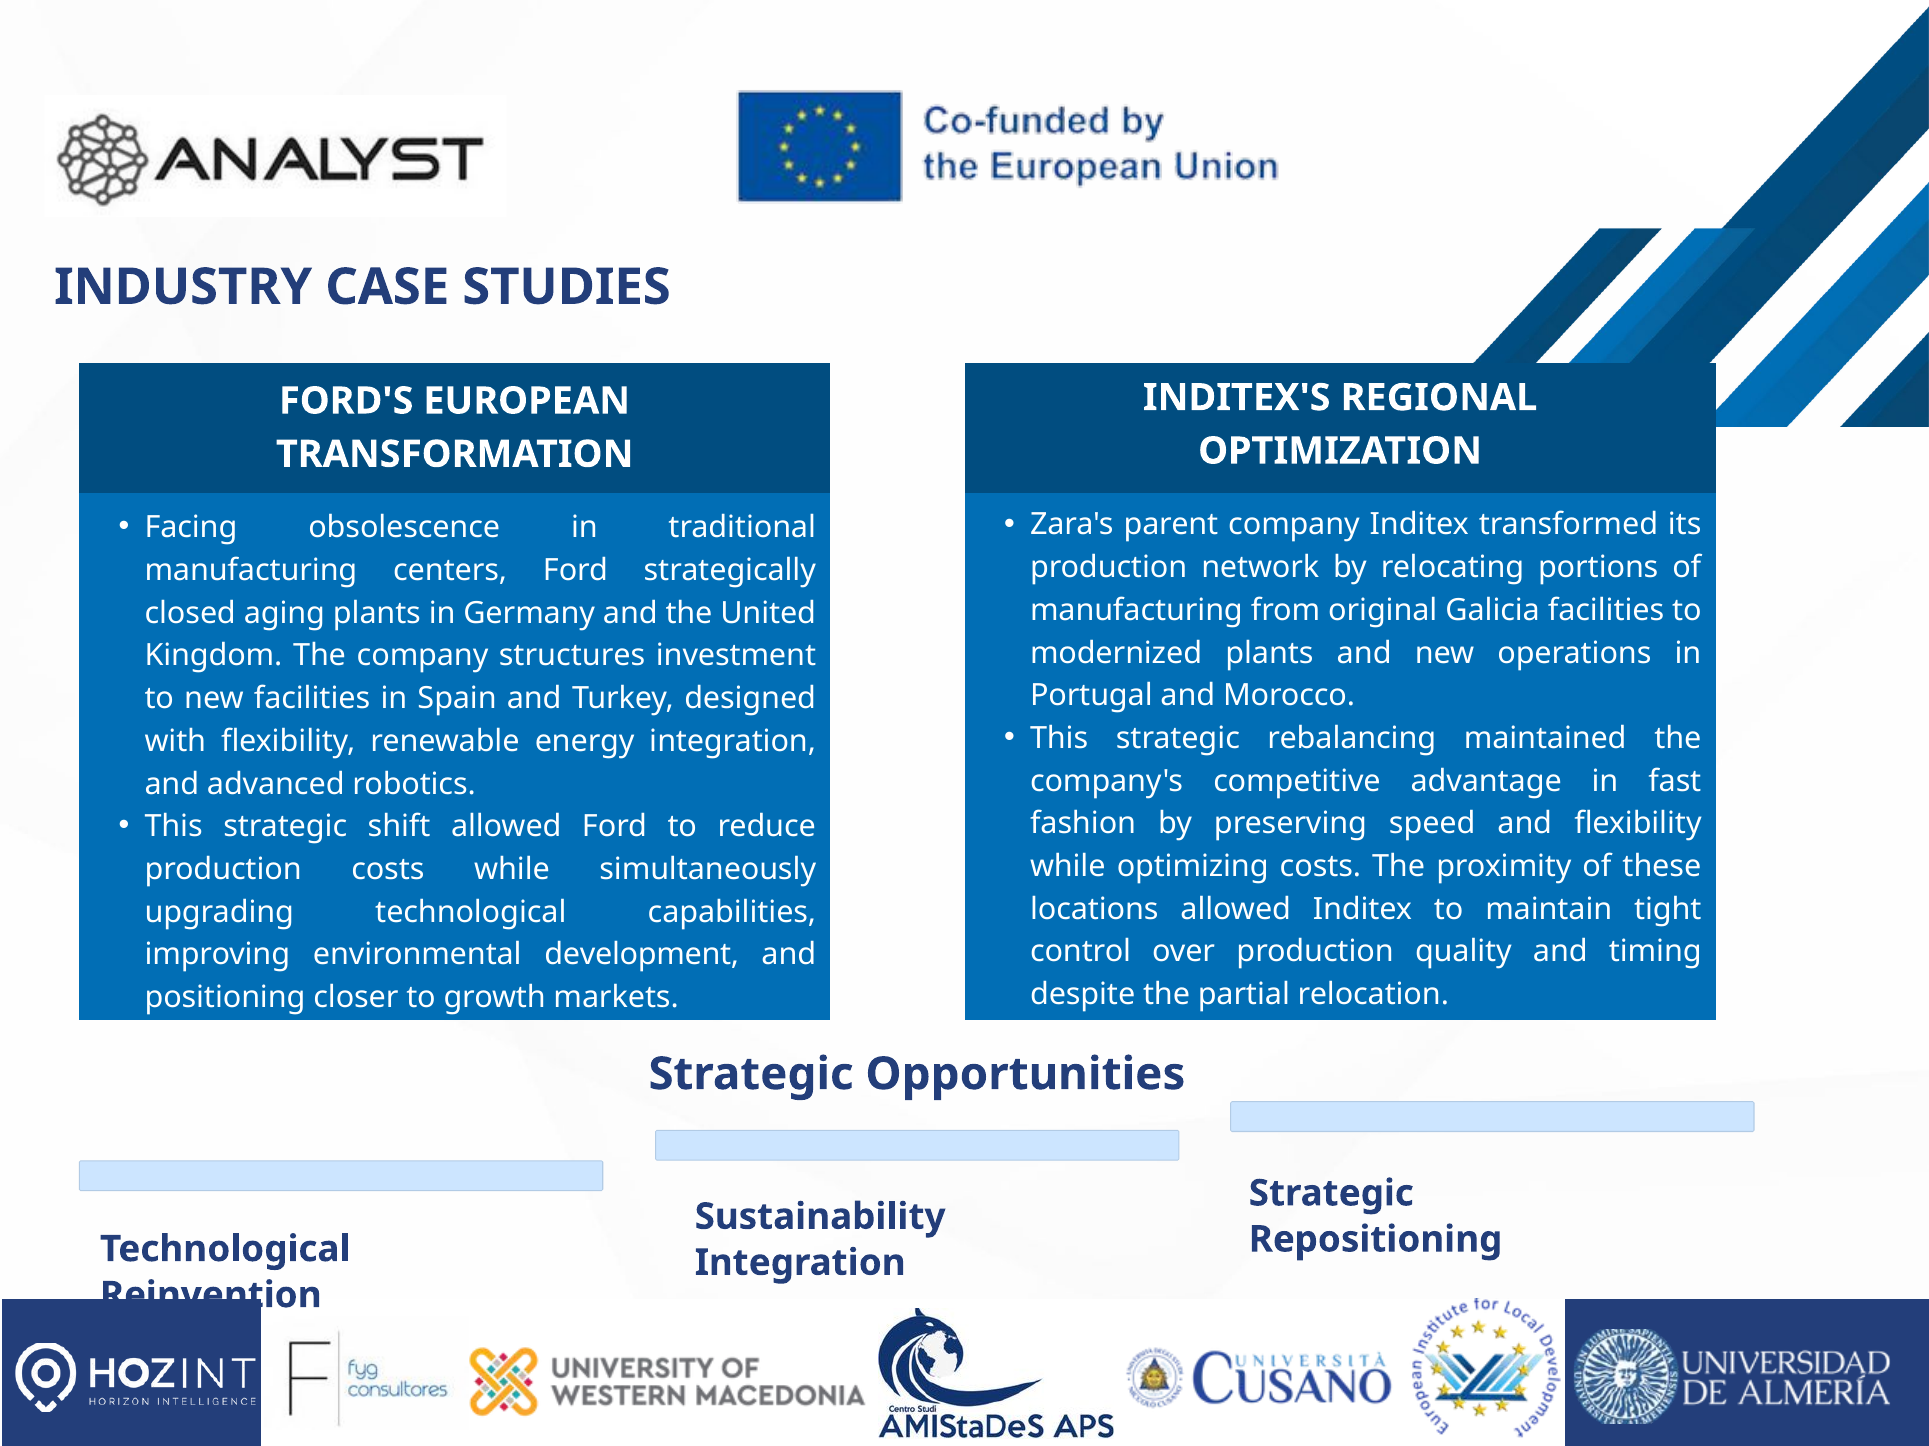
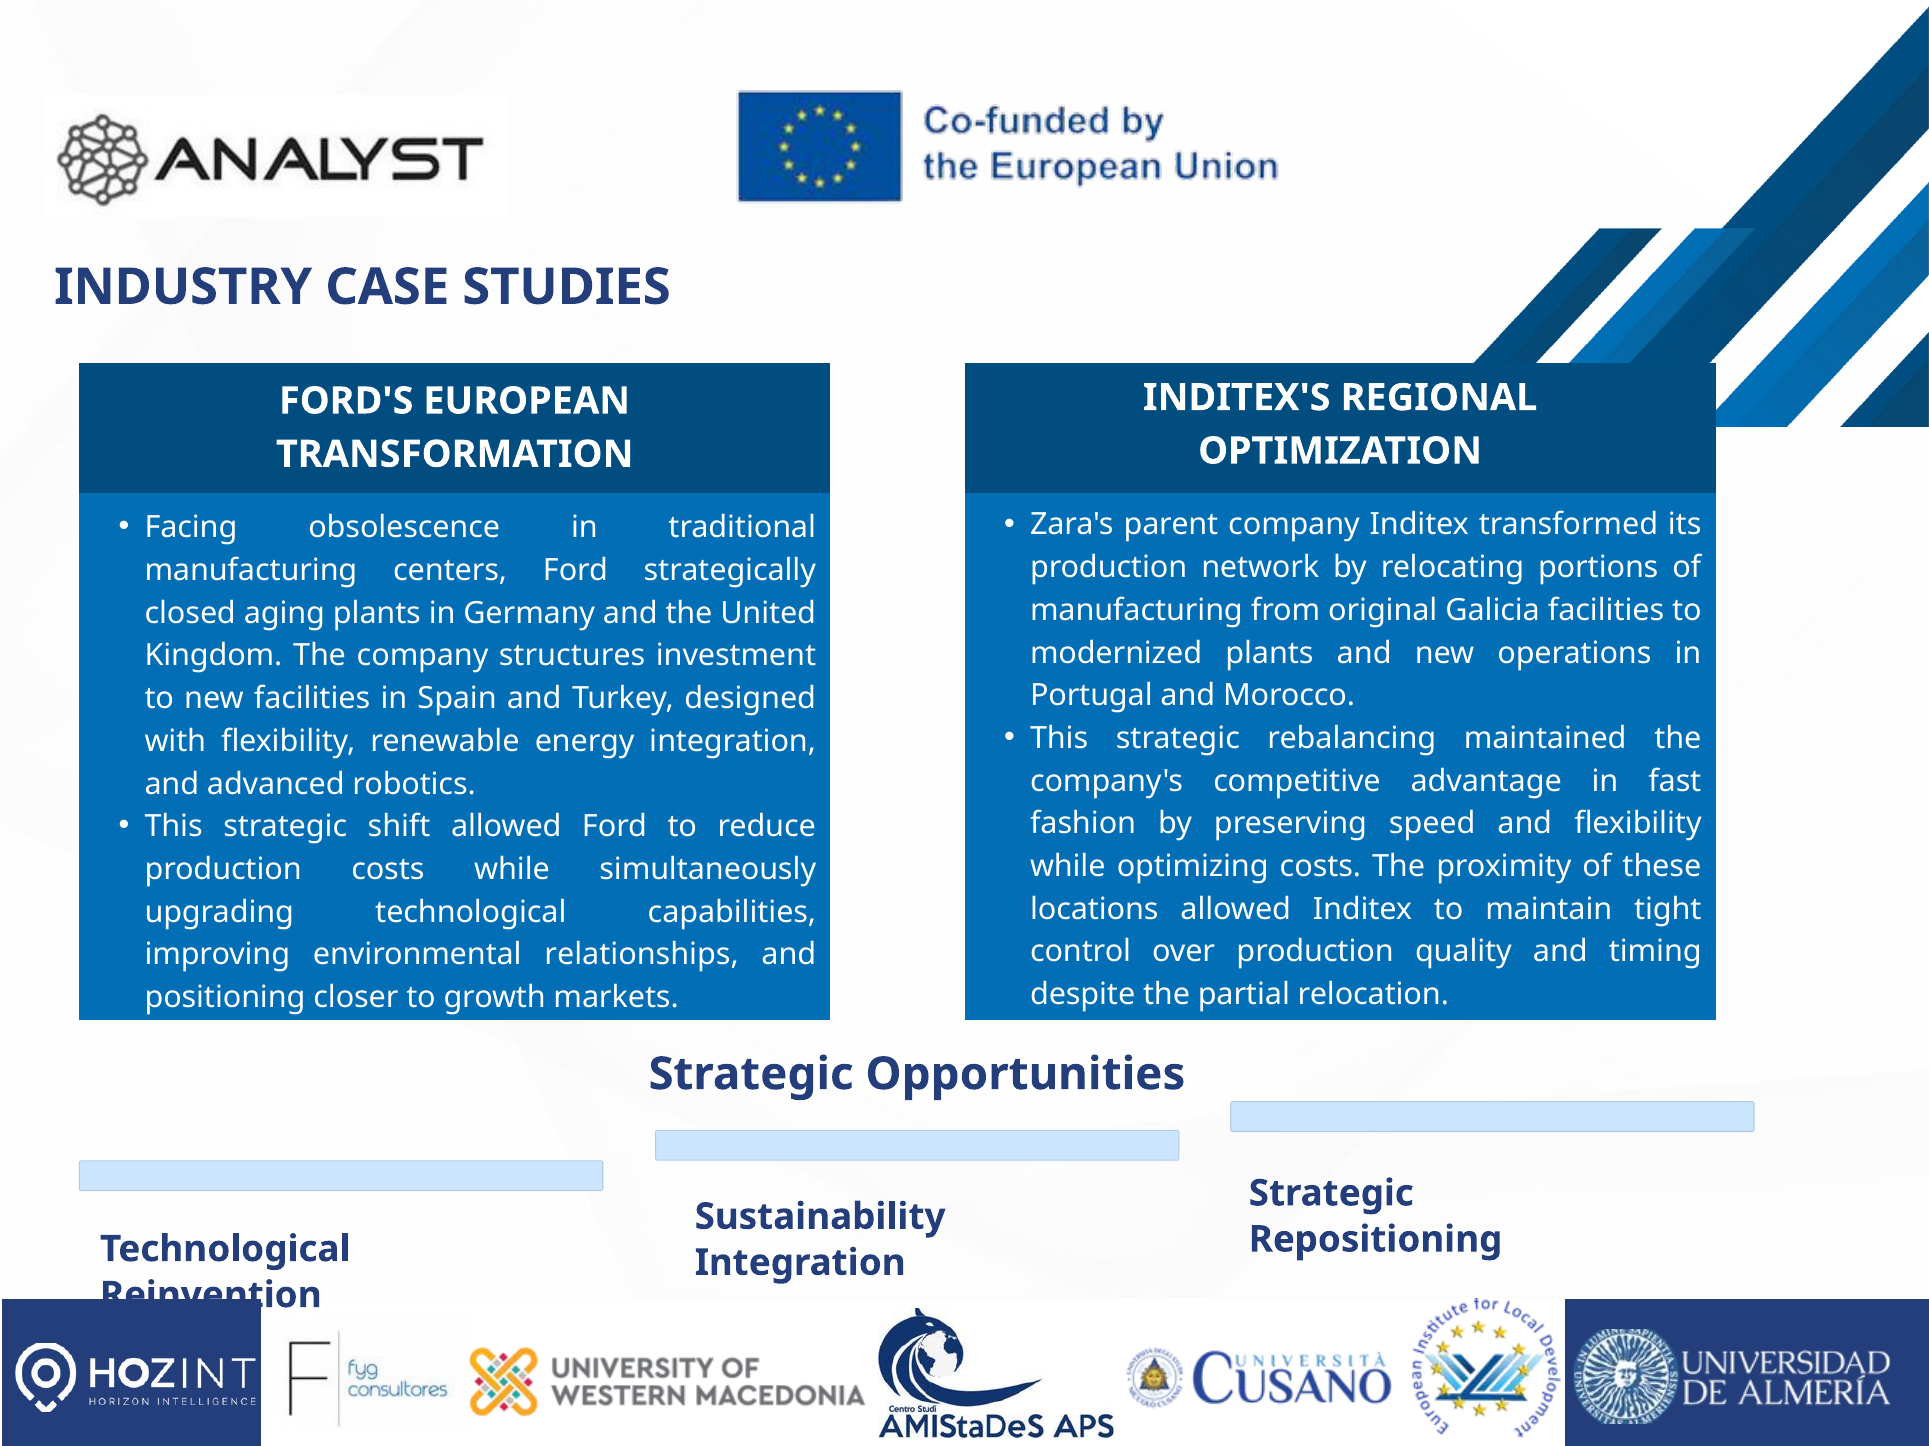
development: development -> relationships (642, 955)
